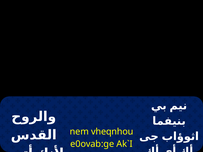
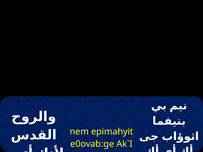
vheqnhou: vheqnhou -> epimahyit (112, 132)
